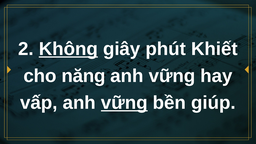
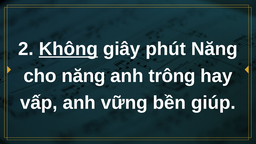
phút Khiết: Khiết -> Năng (214, 49)
vững: vững -> trông (172, 76)
vững underline: present -> none (124, 103)
